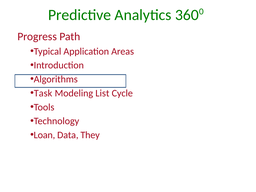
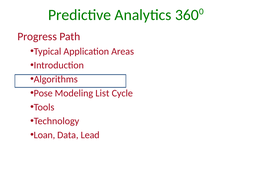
Task: Task -> Pose (43, 93)
They: They -> Lead (90, 135)
